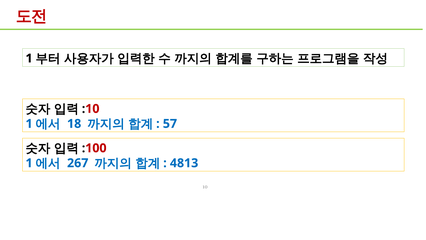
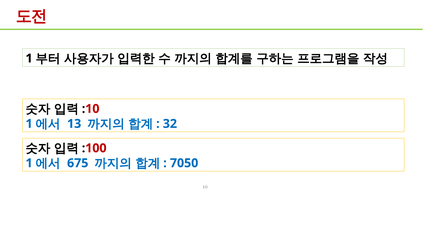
18: 18 -> 13 (74, 124)
57: 57 -> 32 (170, 124)
267: 267 -> 675 (78, 163)
4813: 4813 -> 7050 (184, 163)
